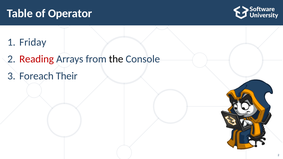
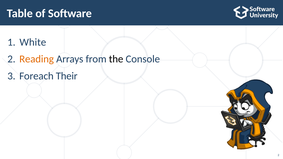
Operator: Operator -> Software (70, 13)
Friday: Friday -> White (33, 42)
Reading colour: red -> orange (37, 59)
